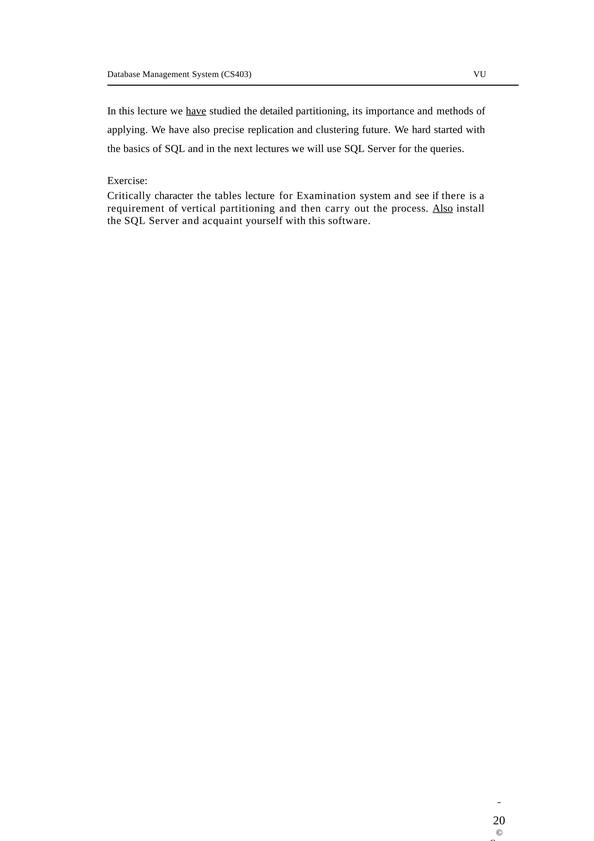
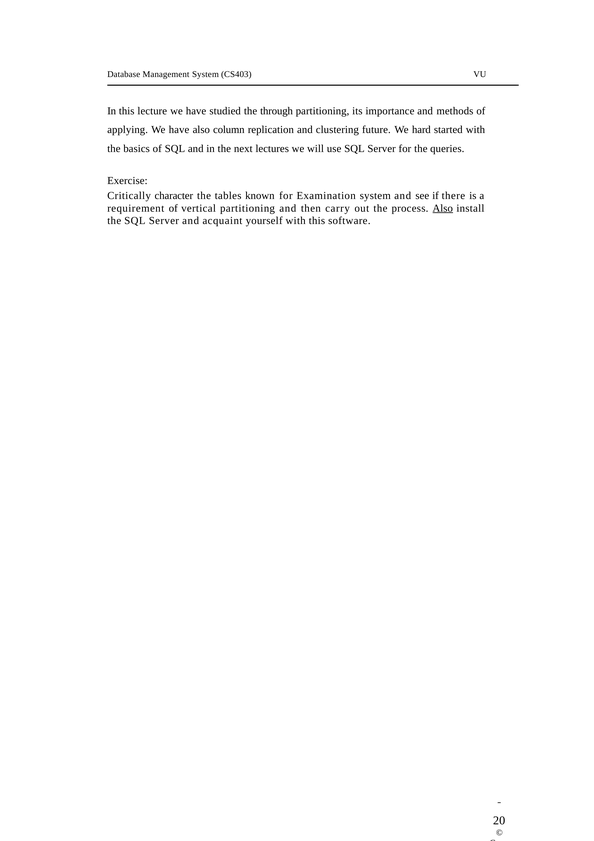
have underline: present -> none (196, 111)
detailed: detailed -> through (277, 111)
precise: precise -> column (229, 130)
tables lecture: lecture -> known (260, 196)
